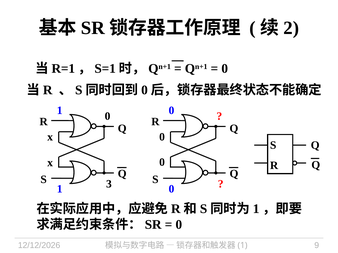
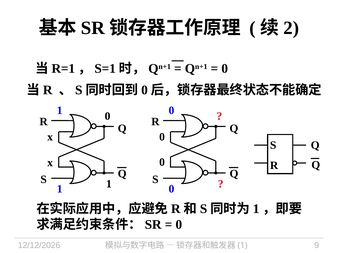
1 3: 3 -> 1 (109, 184)
